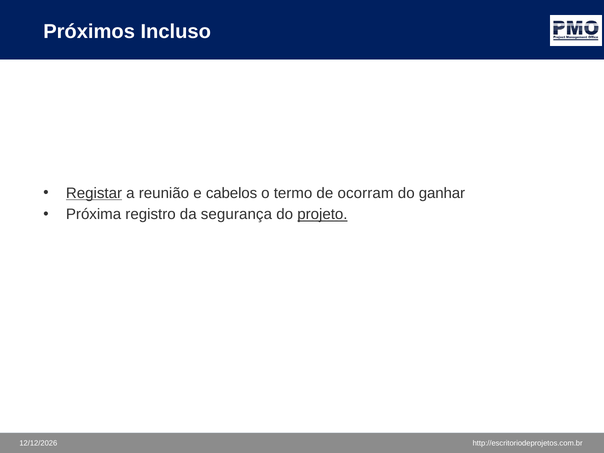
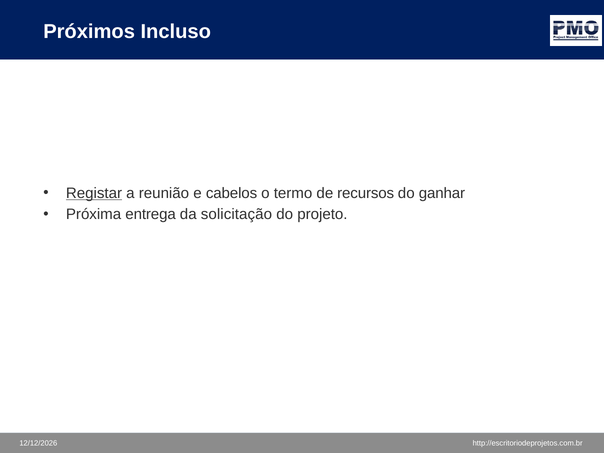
ocorram: ocorram -> recursos (366, 193)
registro: registro -> entrega (151, 214)
segurança: segurança -> solicitação (236, 214)
projeto underline: present -> none (322, 214)
